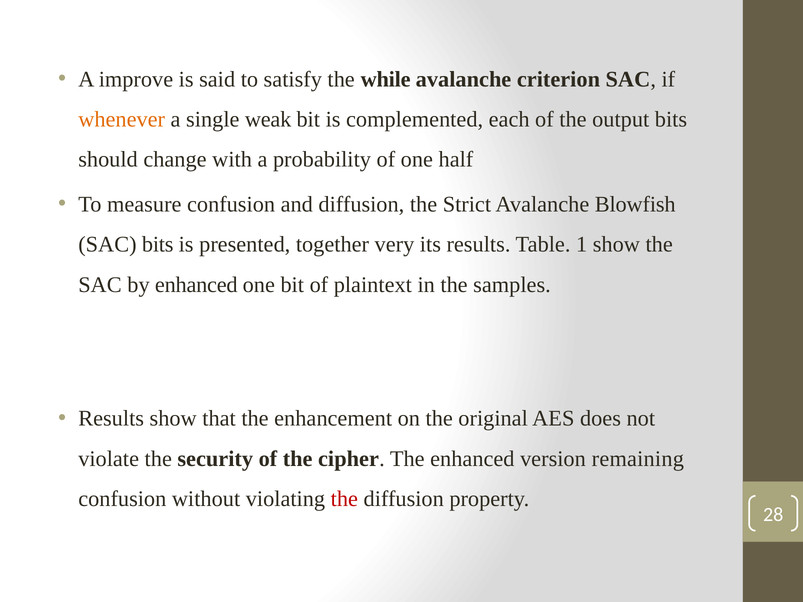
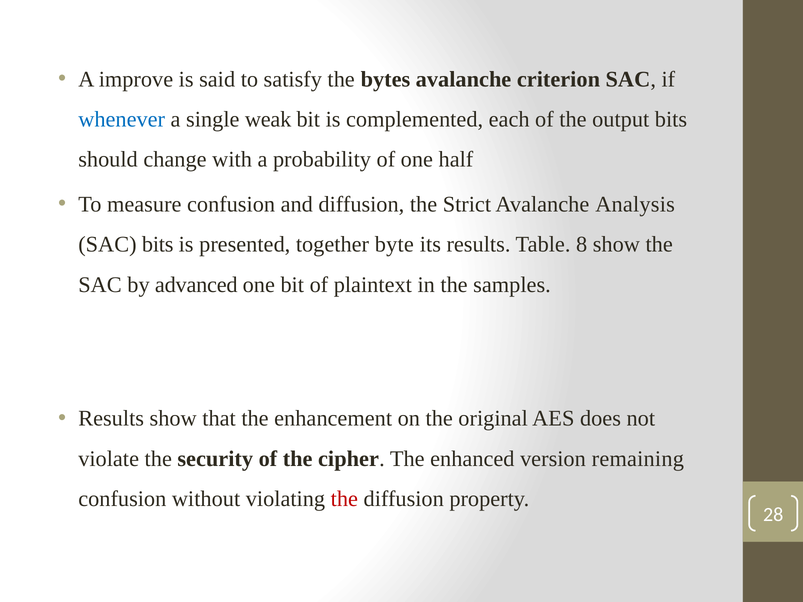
while: while -> bytes (385, 79)
whenever colour: orange -> blue (122, 119)
Blowfish: Blowfish -> Analysis (635, 204)
very: very -> byte (394, 245)
1: 1 -> 8 (582, 245)
by enhanced: enhanced -> advanced (196, 285)
